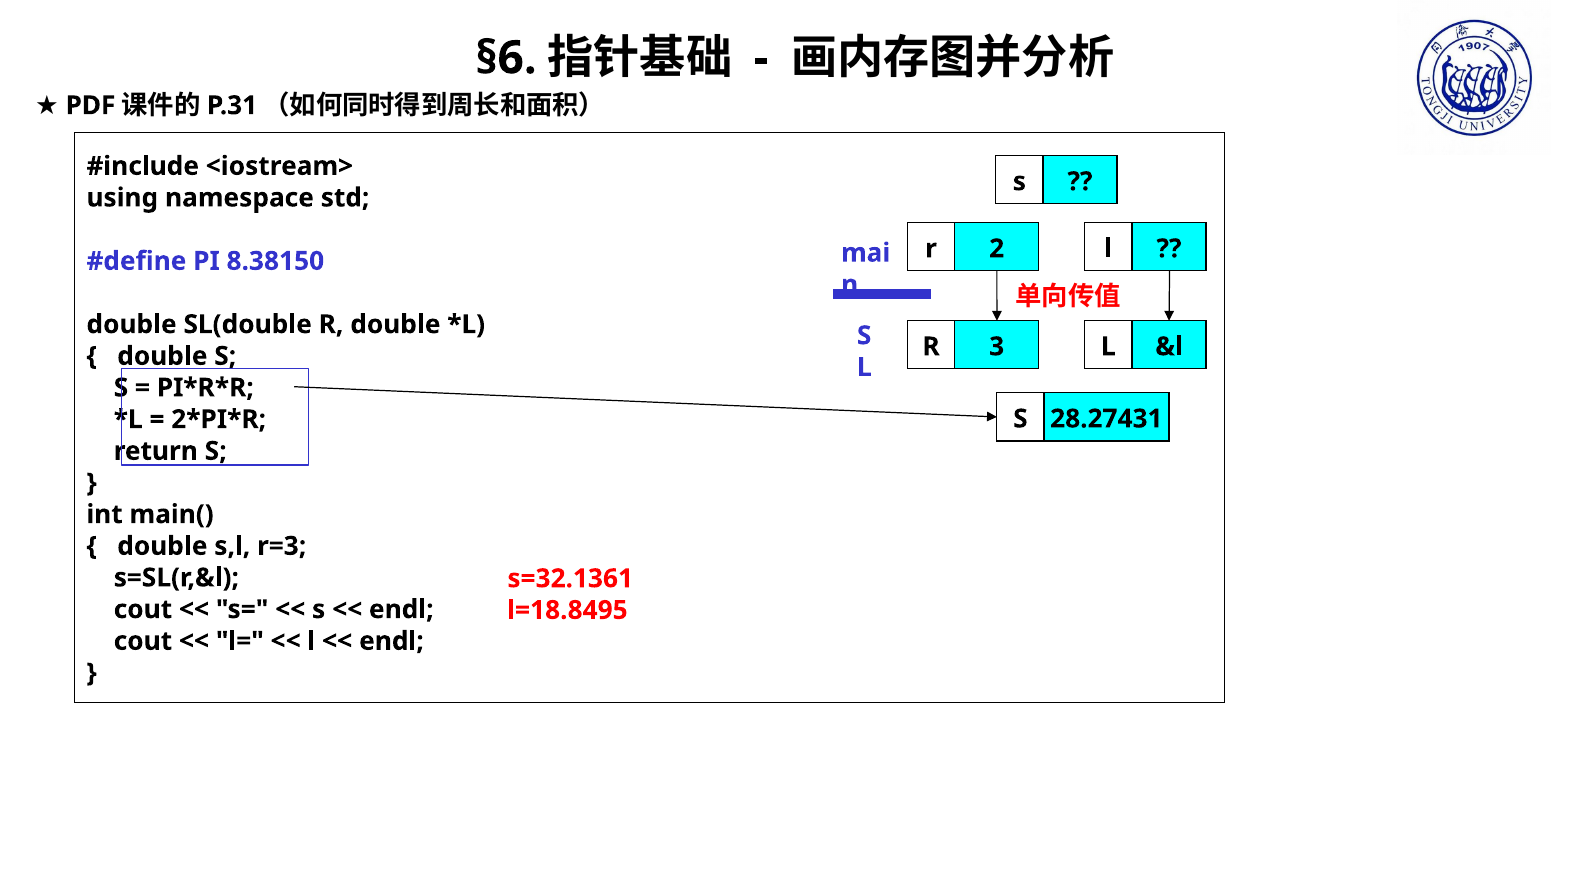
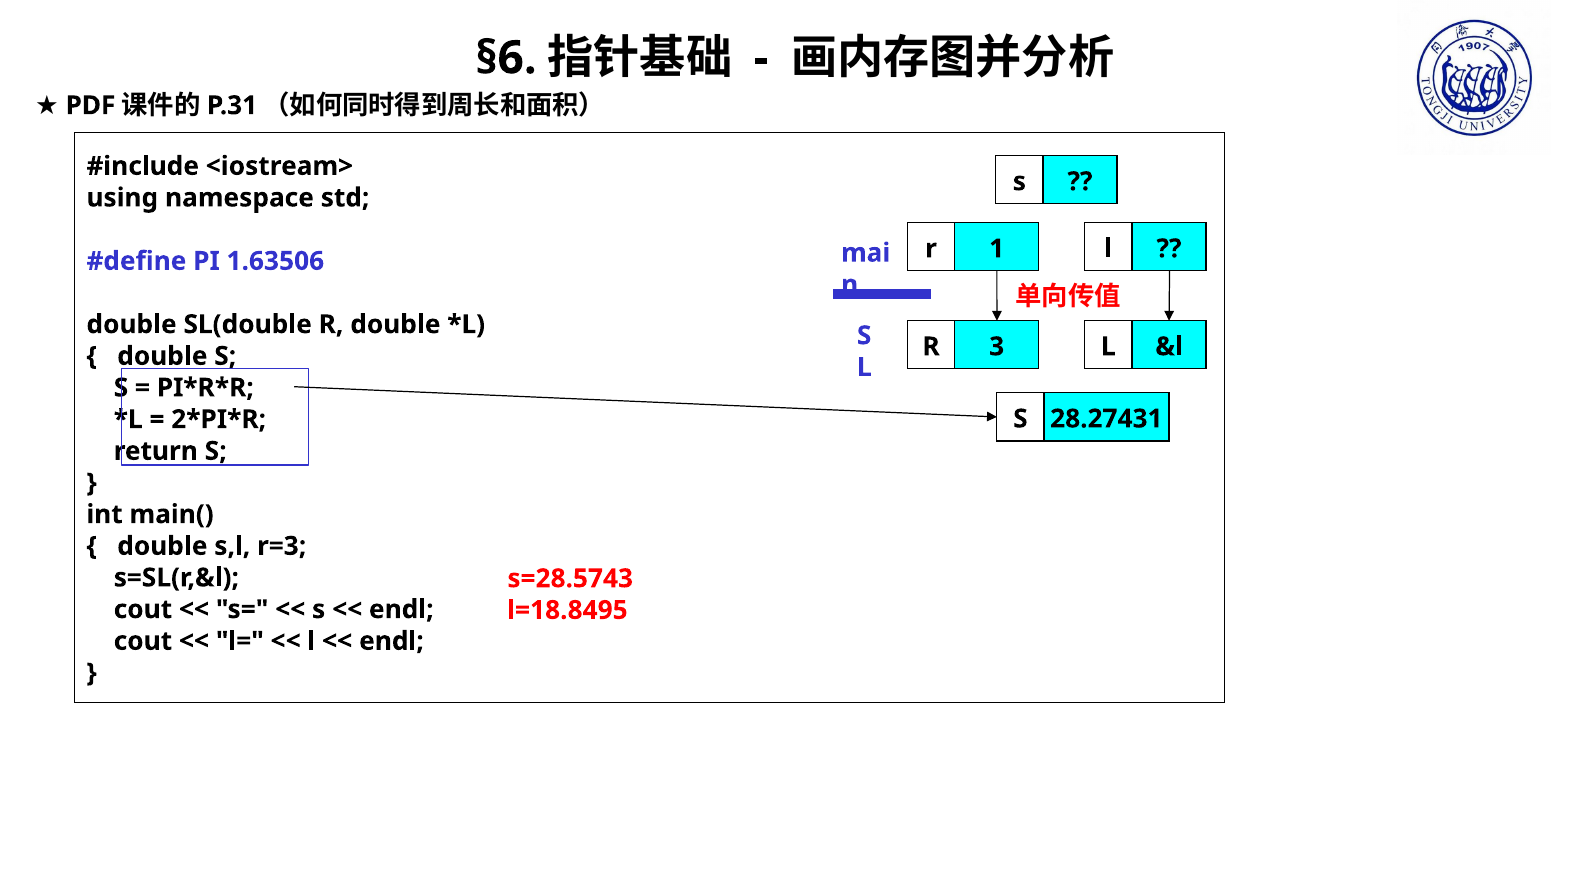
2: 2 -> 1 (997, 248)
8.38150: 8.38150 -> 1.63506 (275, 261)
s=32.1361: s=32.1361 -> s=28.5743 (570, 578)
